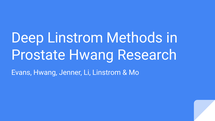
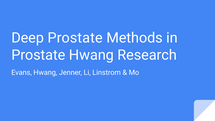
Deep Linstrom: Linstrom -> Prostate (75, 38)
